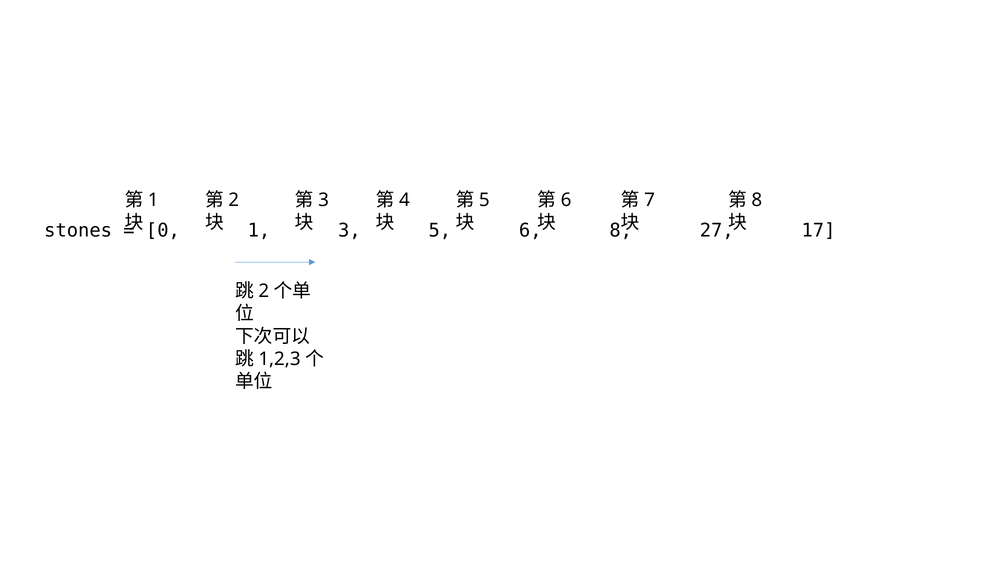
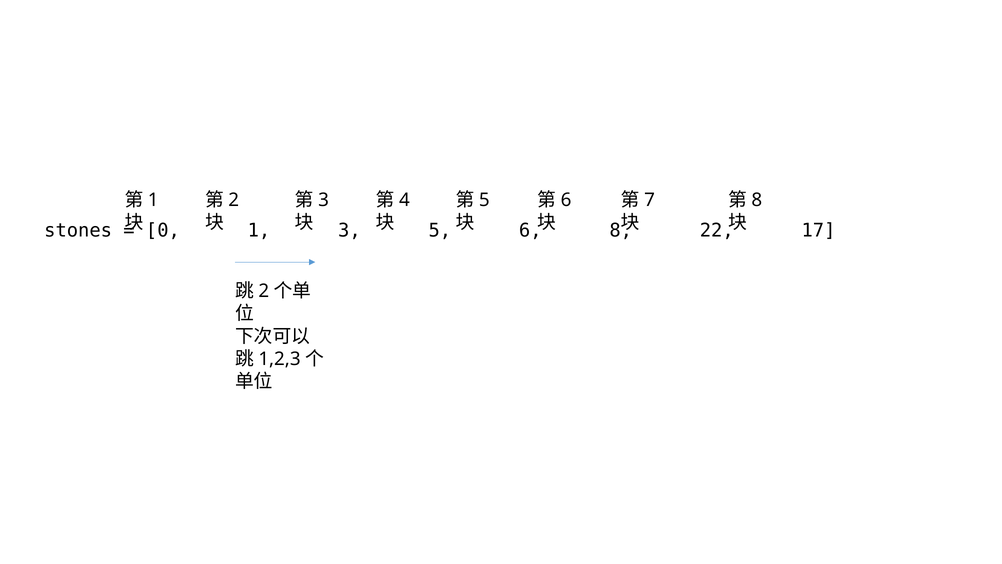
27: 27 -> 22 (717, 230)
